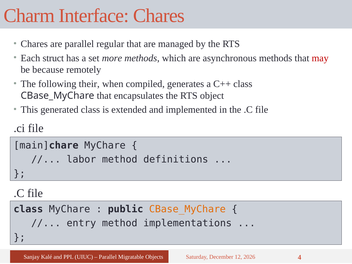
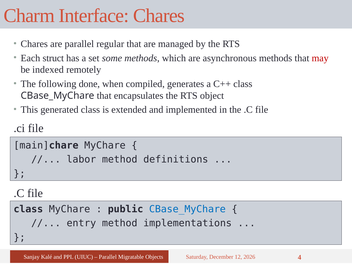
more: more -> some (112, 58)
because: because -> indexed (48, 70)
their: their -> done (89, 84)
CBase_MyChare colour: orange -> blue (187, 209)
